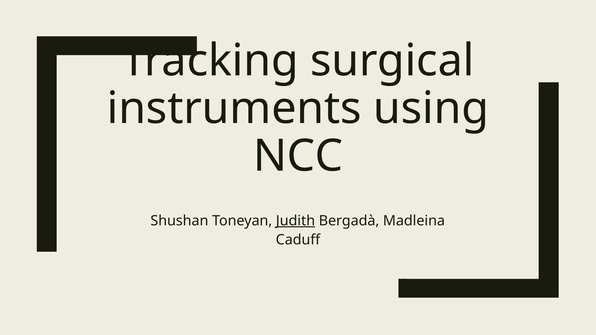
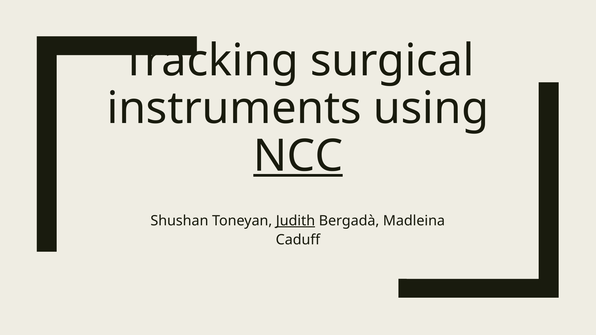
NCC underline: none -> present (298, 156)
